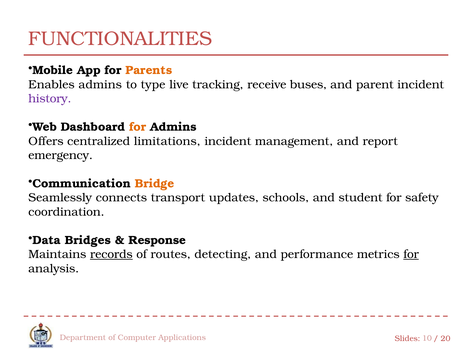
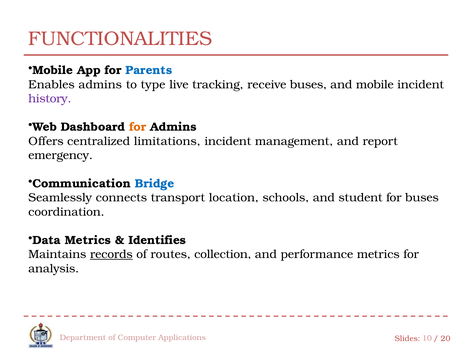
Parents colour: orange -> blue (149, 70)
and parent: parent -> mobile (375, 84)
Bridge colour: orange -> blue (155, 184)
updates: updates -> location (234, 198)
for safety: safety -> buses (422, 198)
Data Bridges: Bridges -> Metrics (88, 240)
Response: Response -> Identifies (157, 240)
detecting: detecting -> collection (223, 254)
for underline: present -> none (411, 254)
